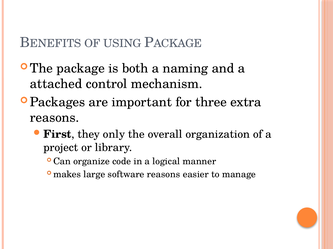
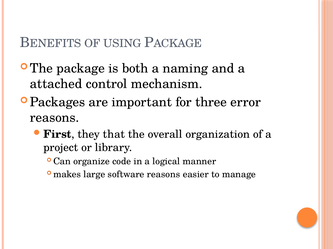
extra: extra -> error (246, 102)
only: only -> that (114, 135)
